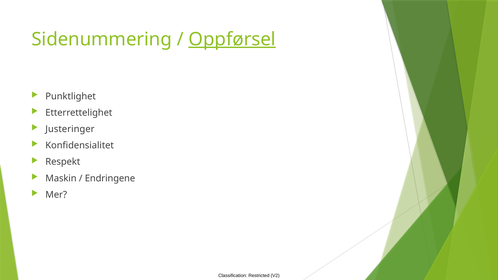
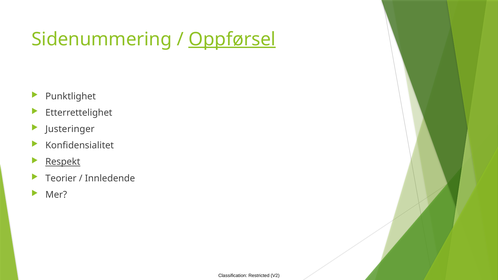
Respekt underline: none -> present (63, 162)
Maskin: Maskin -> Teorier (61, 178)
Endringene: Endringene -> Innledende (110, 178)
